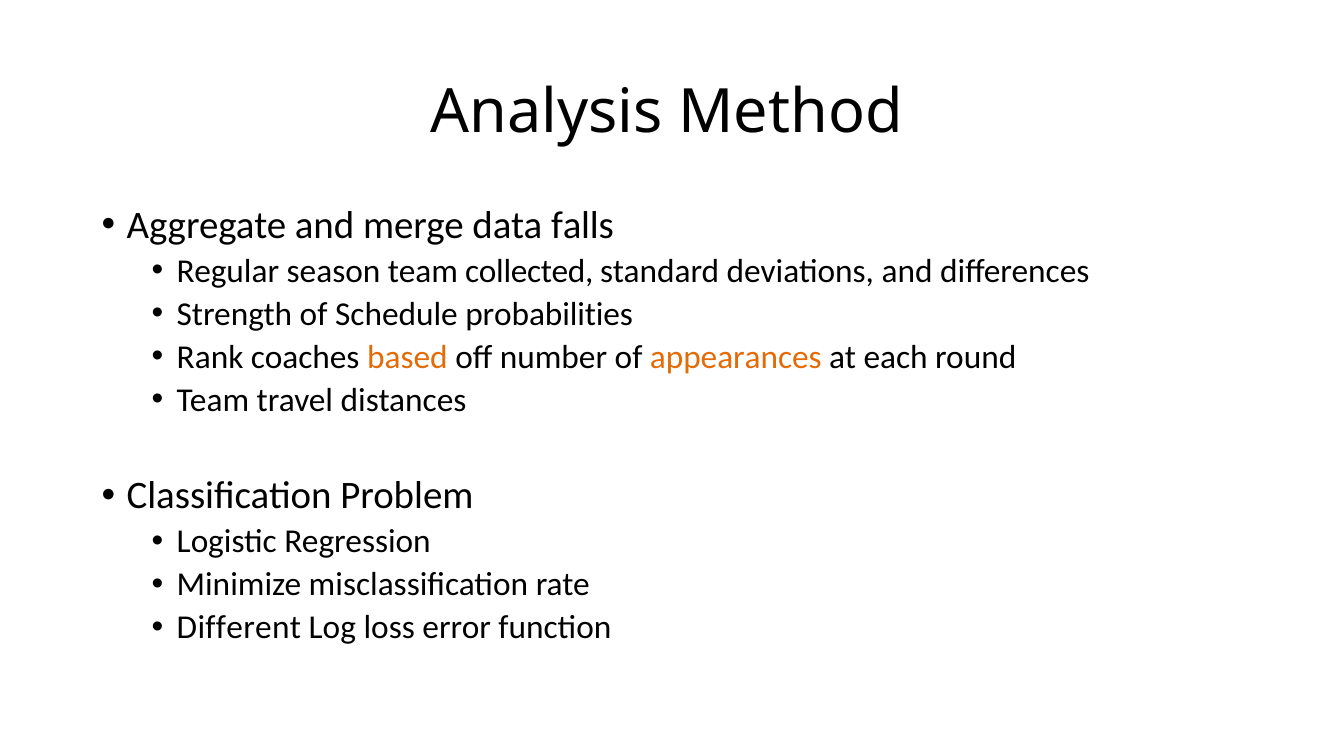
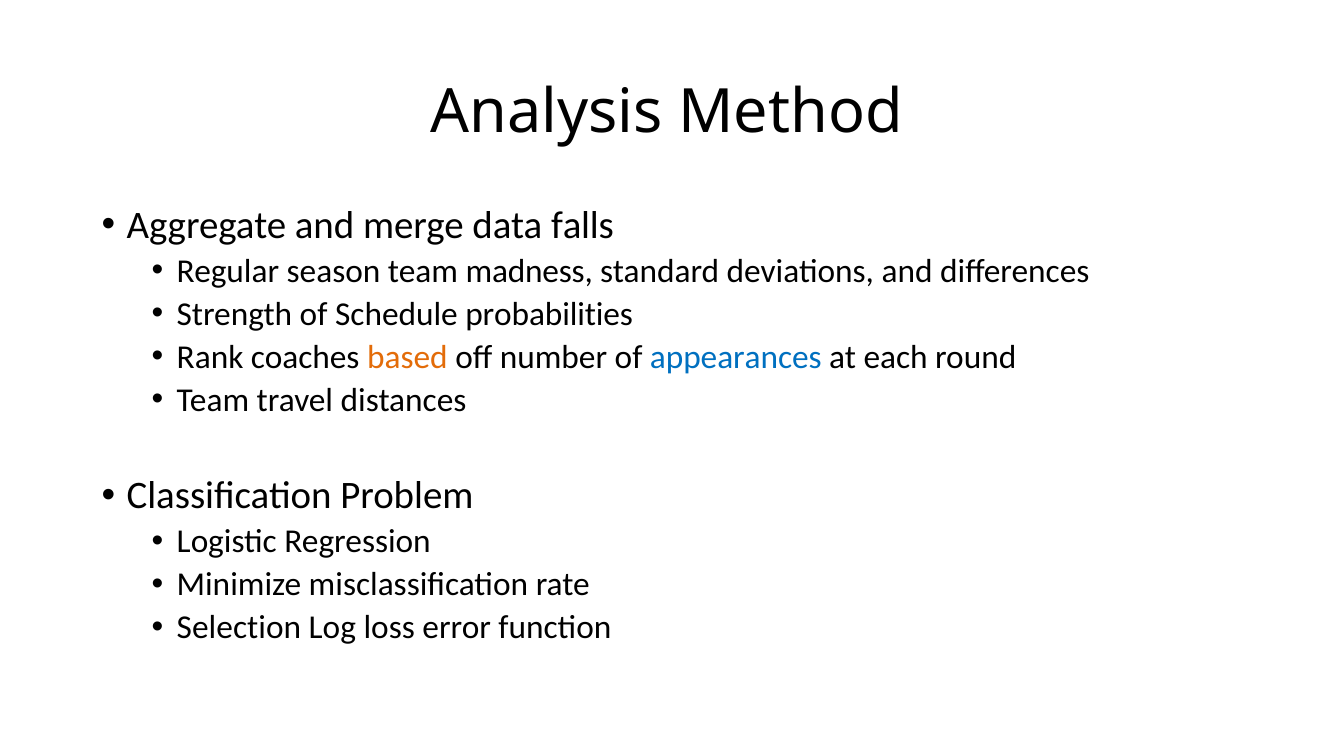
collected: collected -> madness (529, 271)
appearances colour: orange -> blue (736, 357)
Different: Different -> Selection (239, 628)
